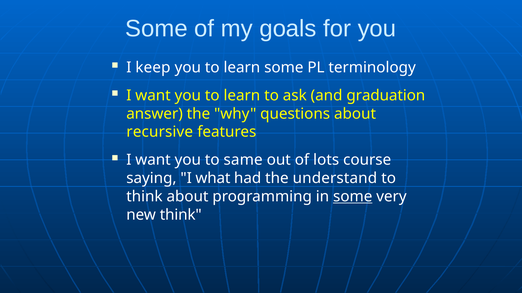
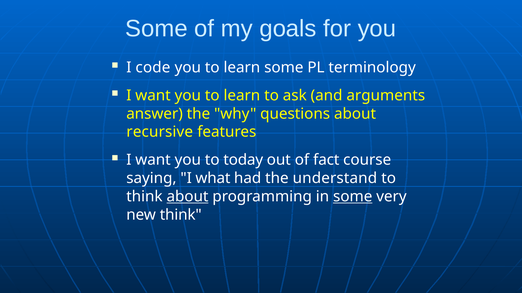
keep: keep -> code (153, 68)
graduation: graduation -> arguments (386, 96)
same: same -> today (243, 160)
lots: lots -> fact (326, 160)
about underline: none -> present (188, 197)
